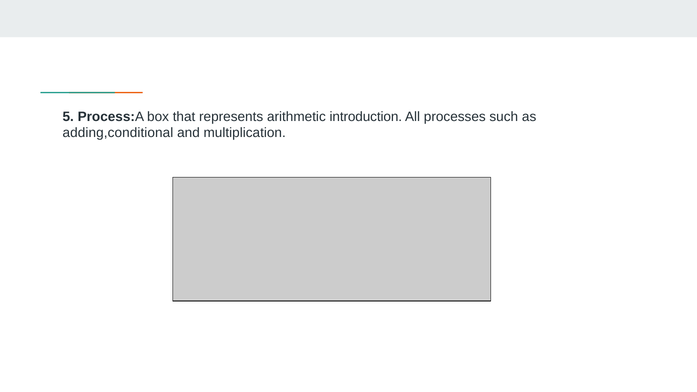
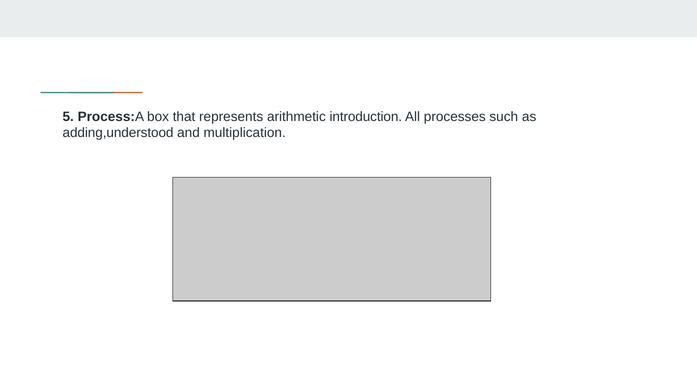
adding,conditional: adding,conditional -> adding,understood (118, 133)
